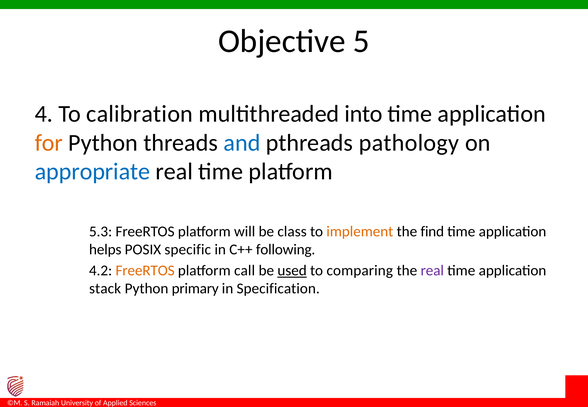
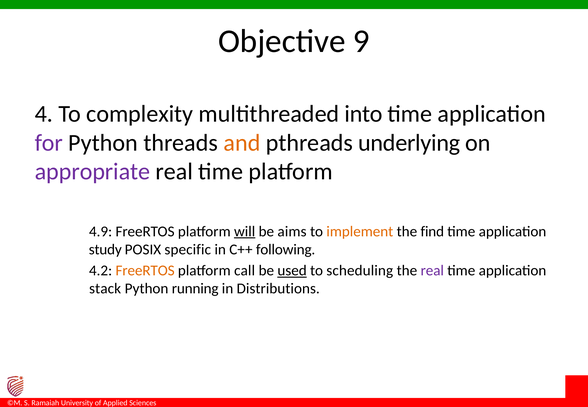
5: 5 -> 9 (361, 41)
calibration: calibration -> complexity (140, 114)
for colour: orange -> purple (49, 143)
and colour: blue -> orange (242, 143)
pathology: pathology -> underlying (409, 143)
appropriate colour: blue -> purple (92, 172)
5.3: 5.3 -> 4.9 (101, 231)
will underline: none -> present (245, 231)
class: class -> aims (292, 231)
helps: helps -> study (105, 250)
comparing: comparing -> scheduling (360, 271)
primary: primary -> running (195, 289)
Specification: Specification -> Distributions (278, 289)
